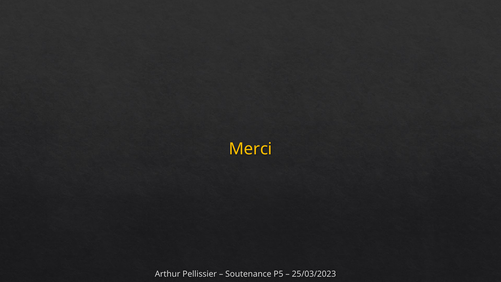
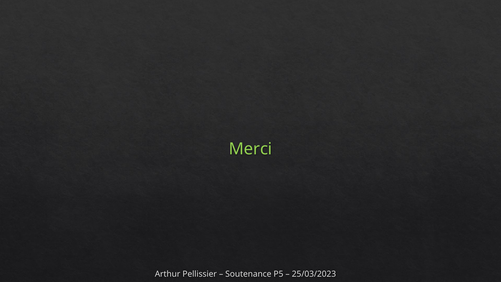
Merci colour: yellow -> light green (251, 149)
